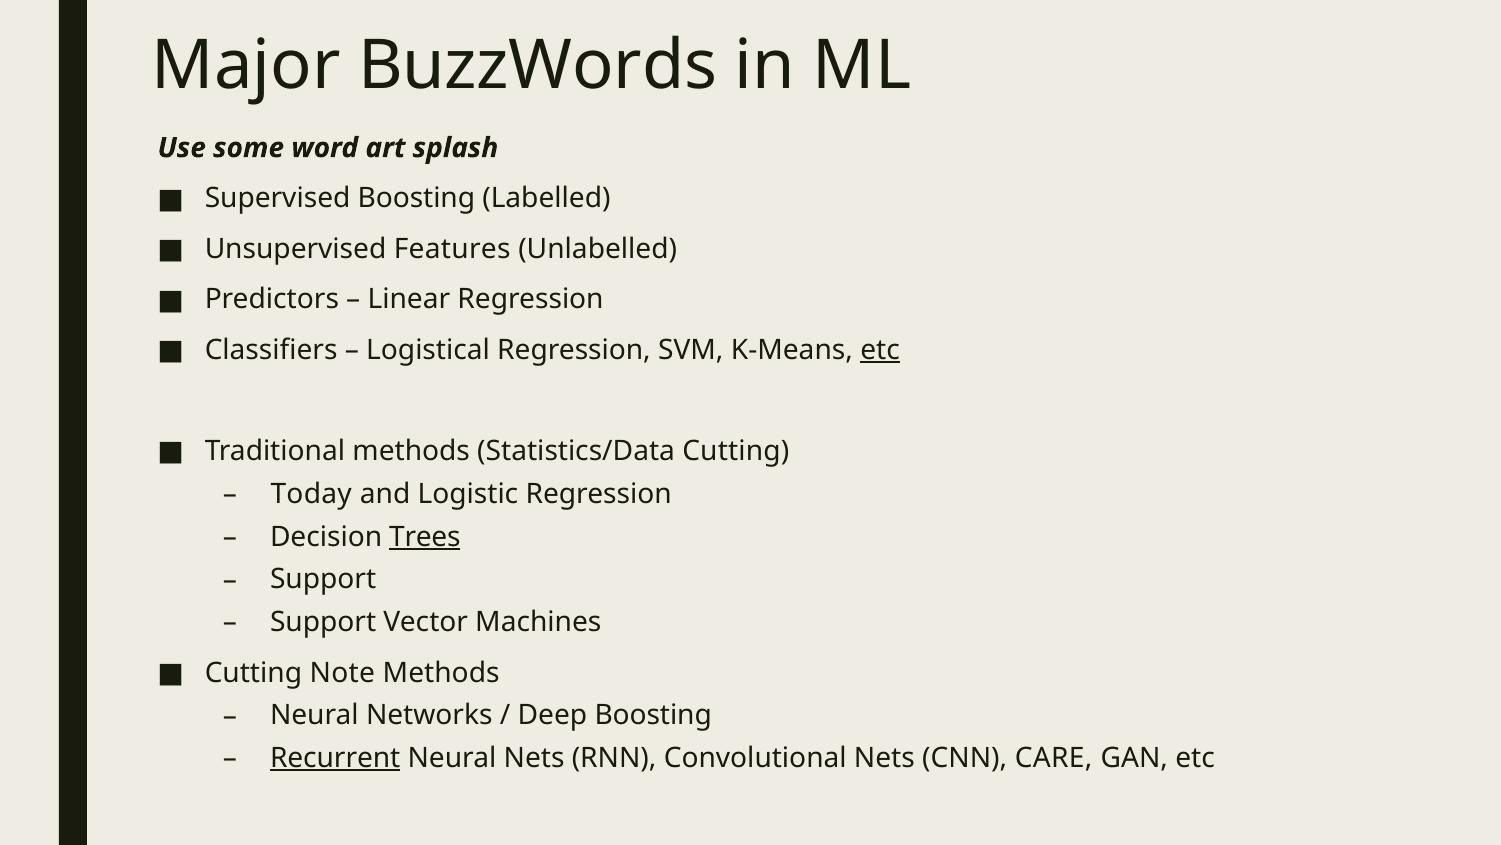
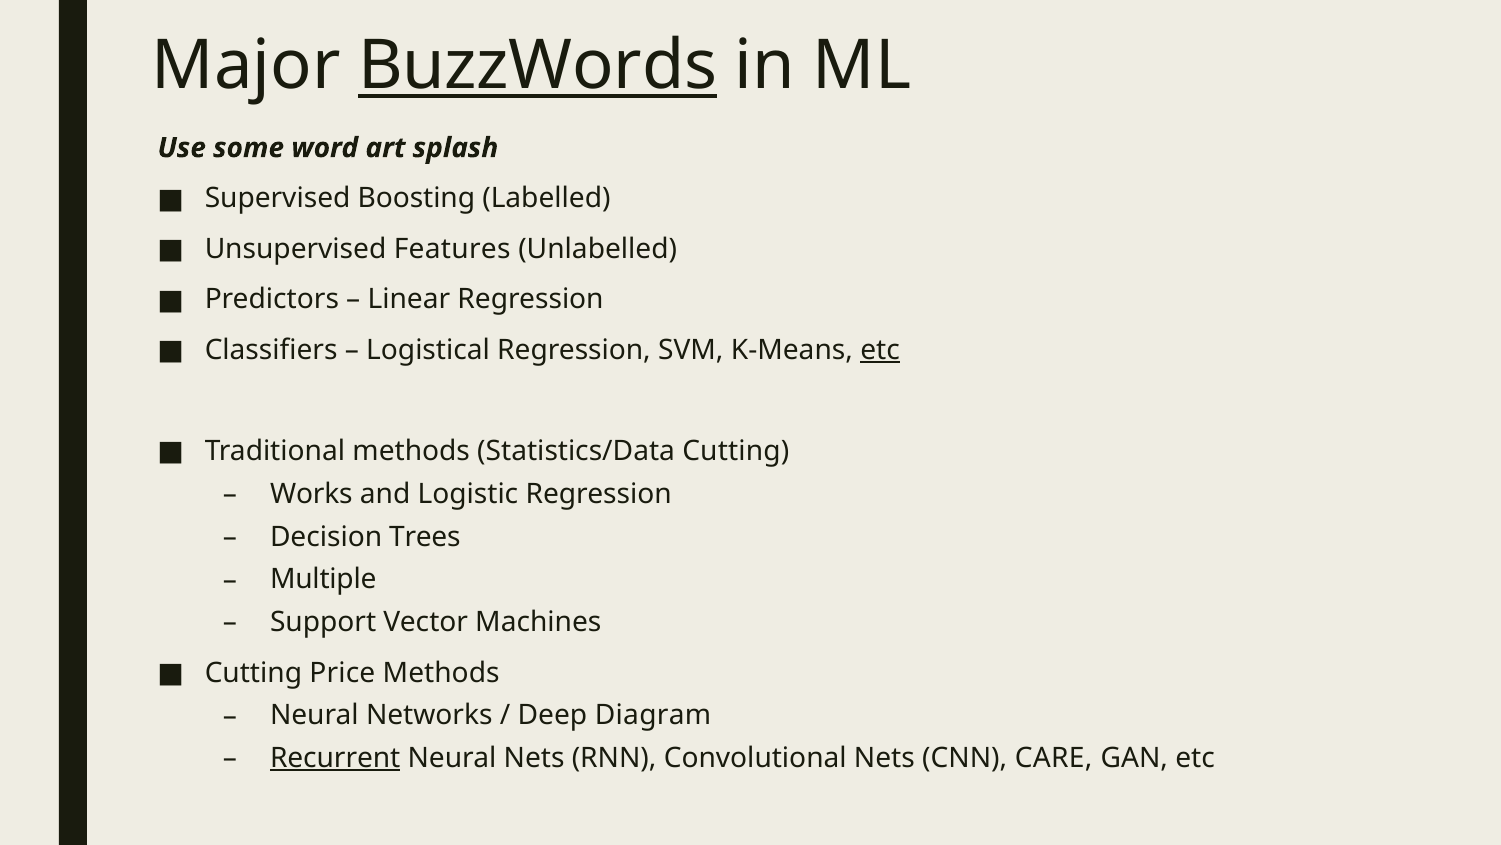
BuzzWords underline: none -> present (538, 66)
Today: Today -> Works (311, 494)
Trees underline: present -> none (425, 536)
Support: Support -> Multiple (323, 579)
Note: Note -> Price (342, 672)
Deep Boosting: Boosting -> Diagram (653, 715)
